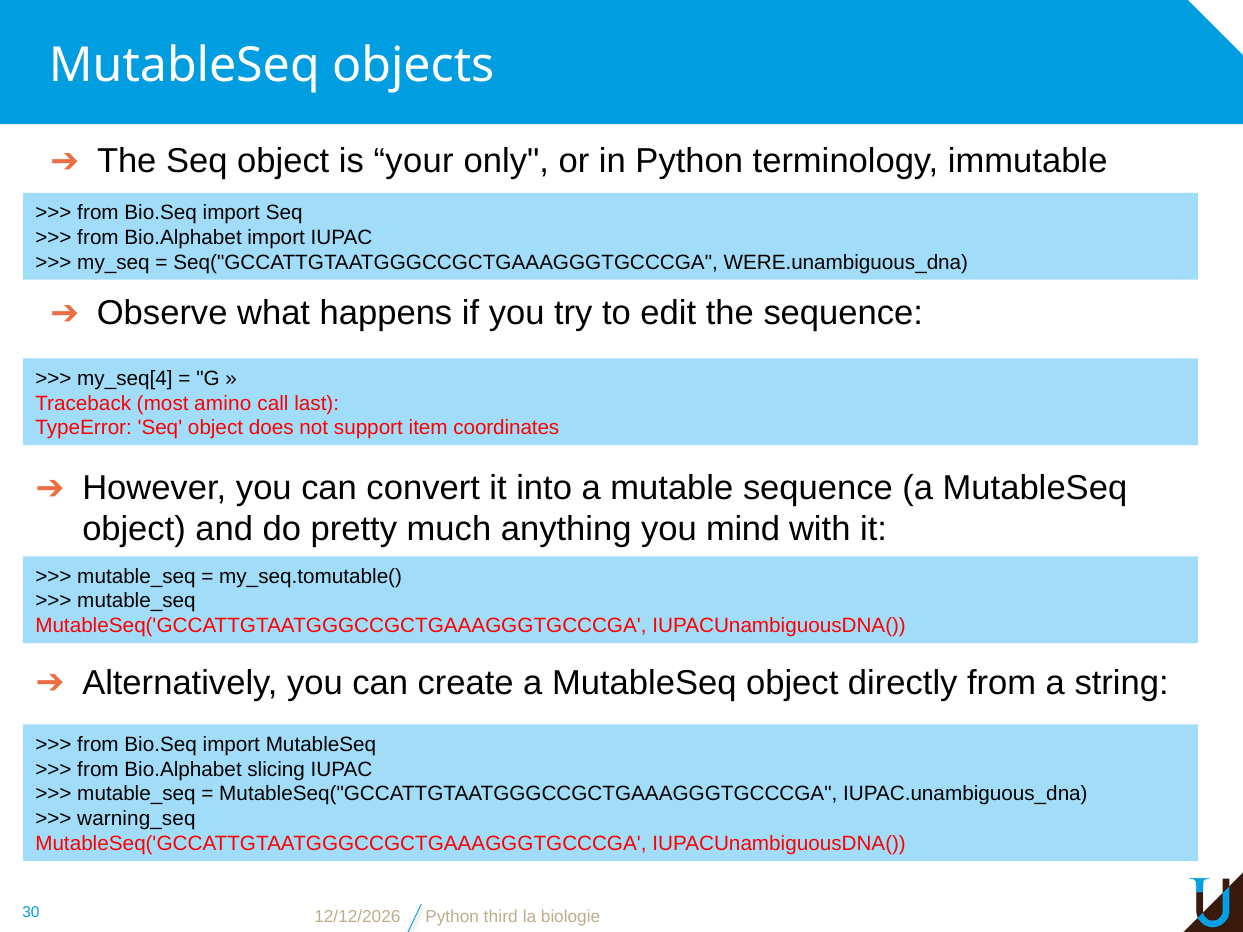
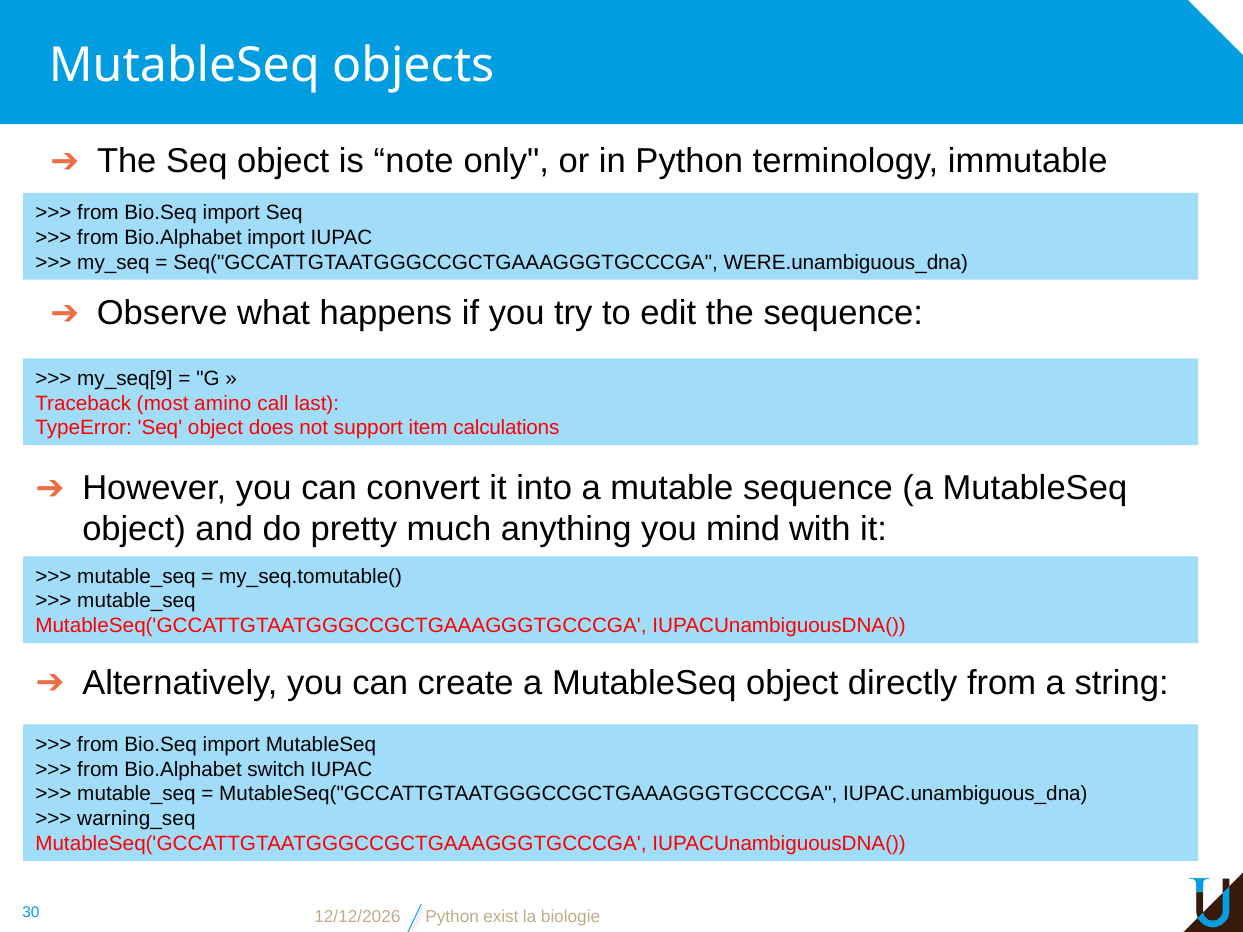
your: your -> note (414, 161)
my_seq[4: my_seq[4 -> my_seq[9 (125, 379)
coordinates: coordinates -> calculations (506, 428)
slicing: slicing -> switch (276, 769)
third: third -> exist (501, 917)
